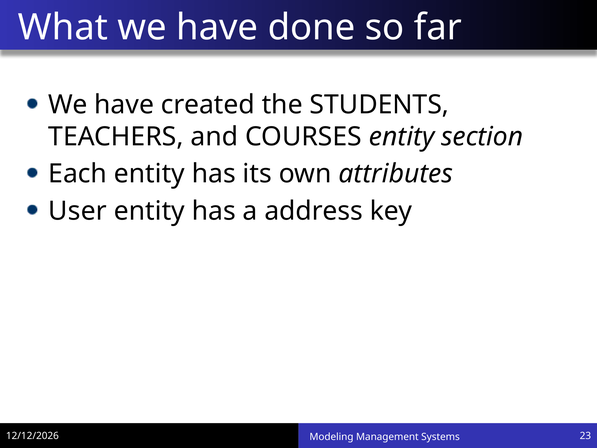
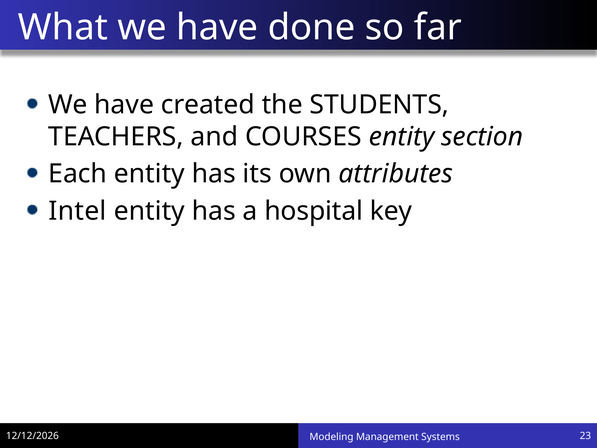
User: User -> Intel (78, 211)
address: address -> hospital (314, 211)
